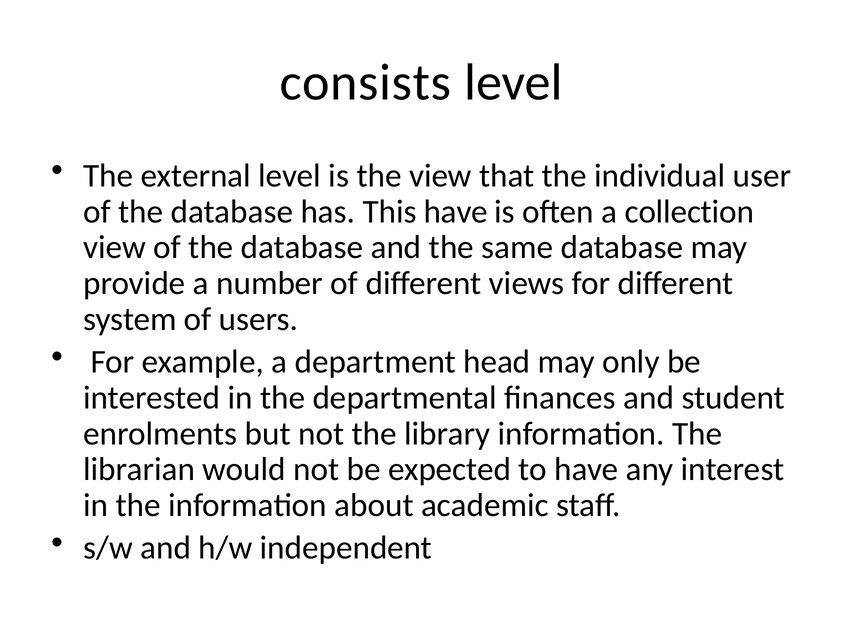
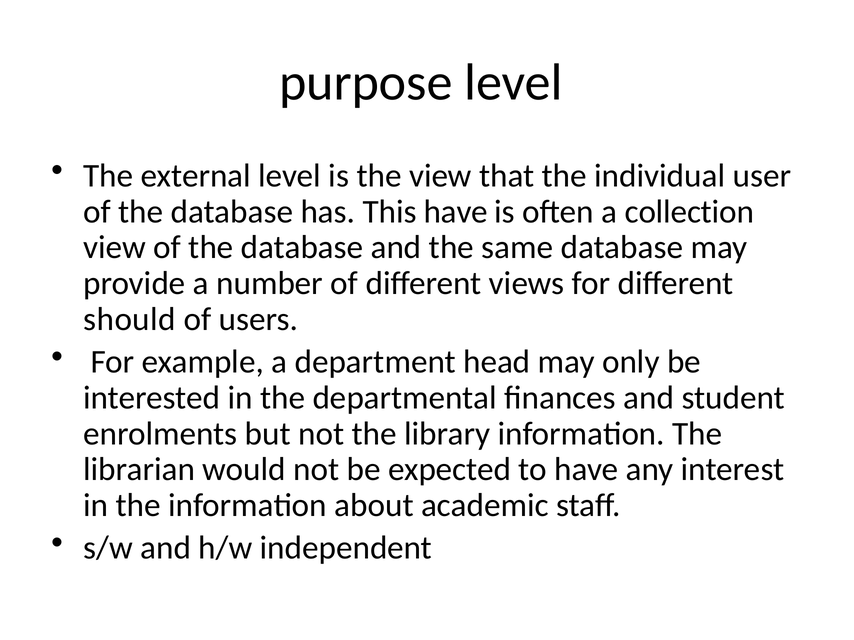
consists: consists -> purpose (366, 83)
system: system -> should (130, 319)
